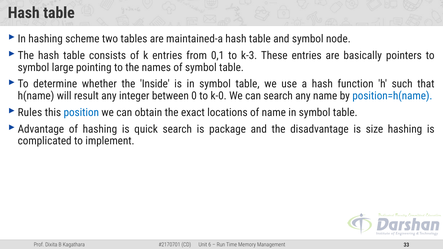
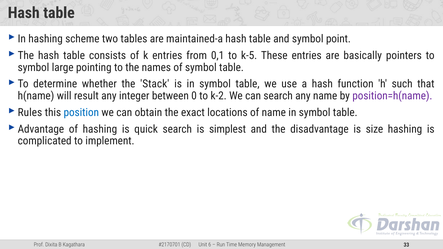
node: node -> point (338, 39)
k-3: k-3 -> k-5 (249, 56)
Inside: Inside -> Stack (155, 84)
k-0: k-0 -> k-2 (219, 96)
position=h(name colour: blue -> purple (392, 96)
package: package -> simplest (228, 129)
